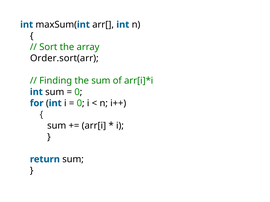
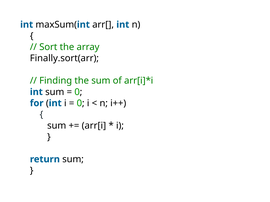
Order.sort(arr: Order.sort(arr -> Finally.sort(arr (64, 58)
